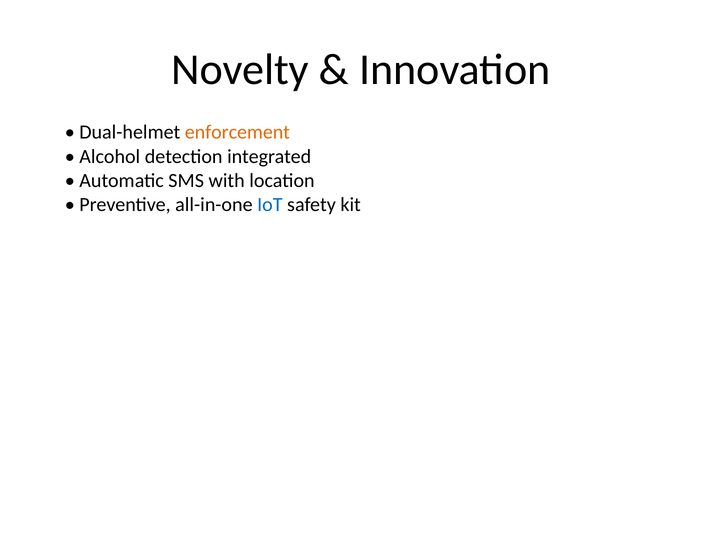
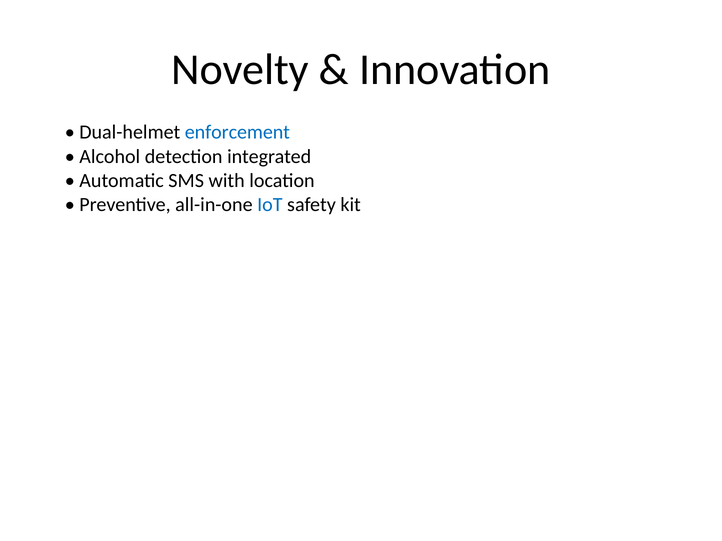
enforcement colour: orange -> blue (237, 132)
